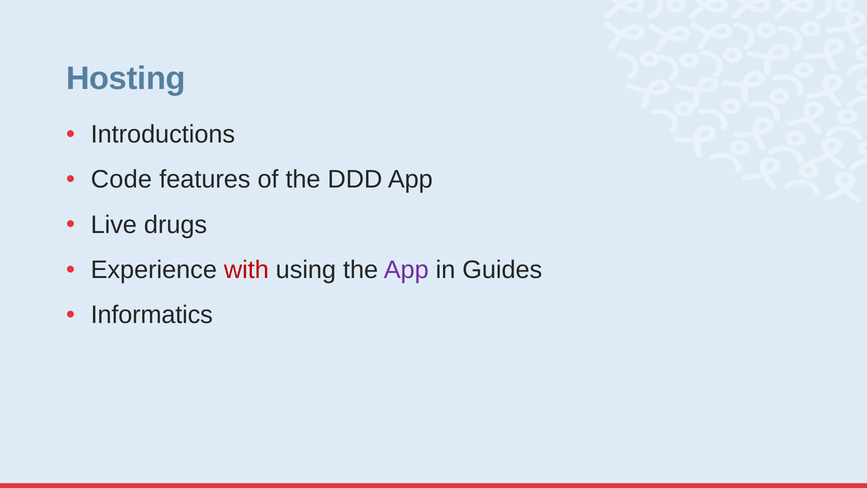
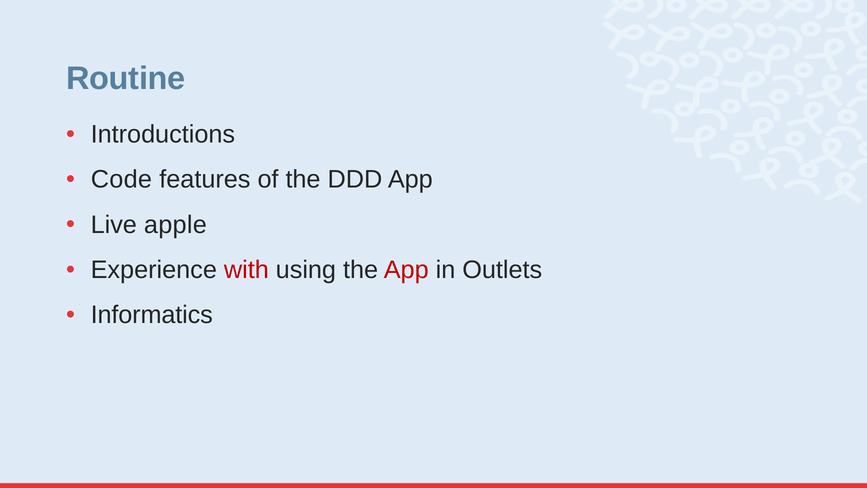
Hosting: Hosting -> Routine (126, 78)
drugs: drugs -> apple (175, 225)
App colour: purple -> red (406, 270)
Guides: Guides -> Outlets (502, 270)
